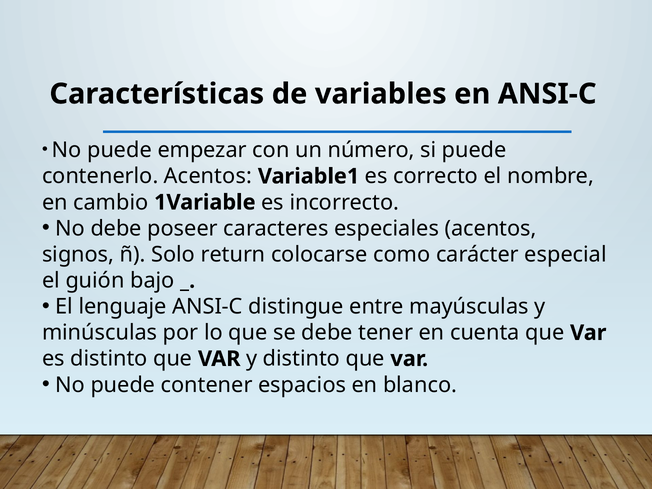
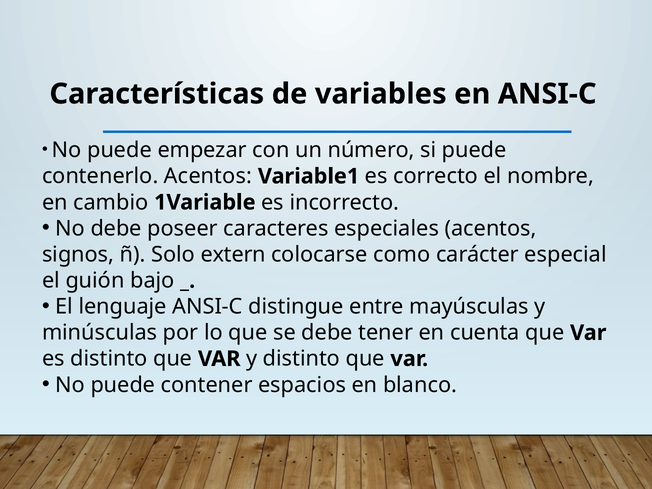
return: return -> extern (233, 254)
